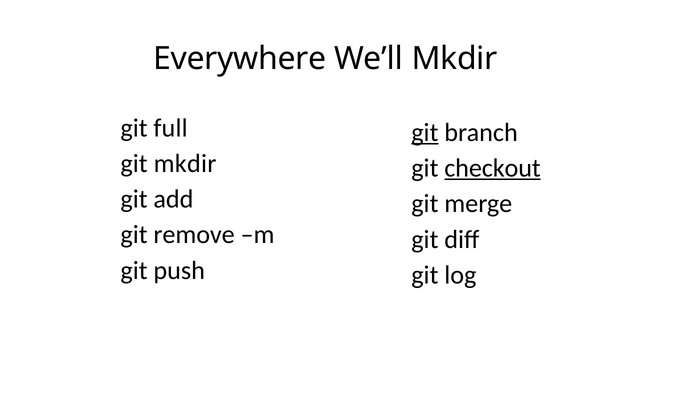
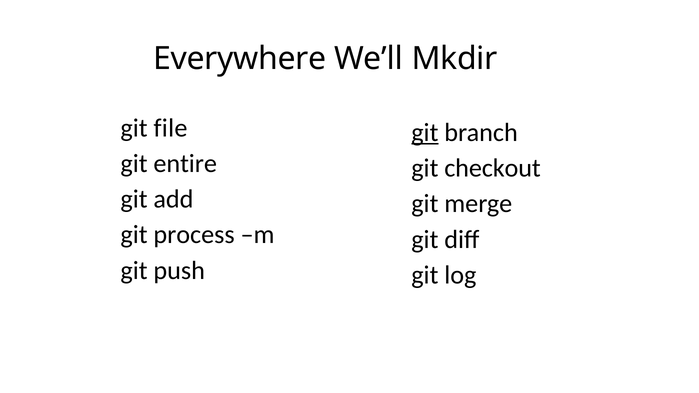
full: full -> file (171, 128)
git mkdir: mkdir -> entire (185, 164)
checkout underline: present -> none (492, 168)
remove: remove -> process (194, 235)
